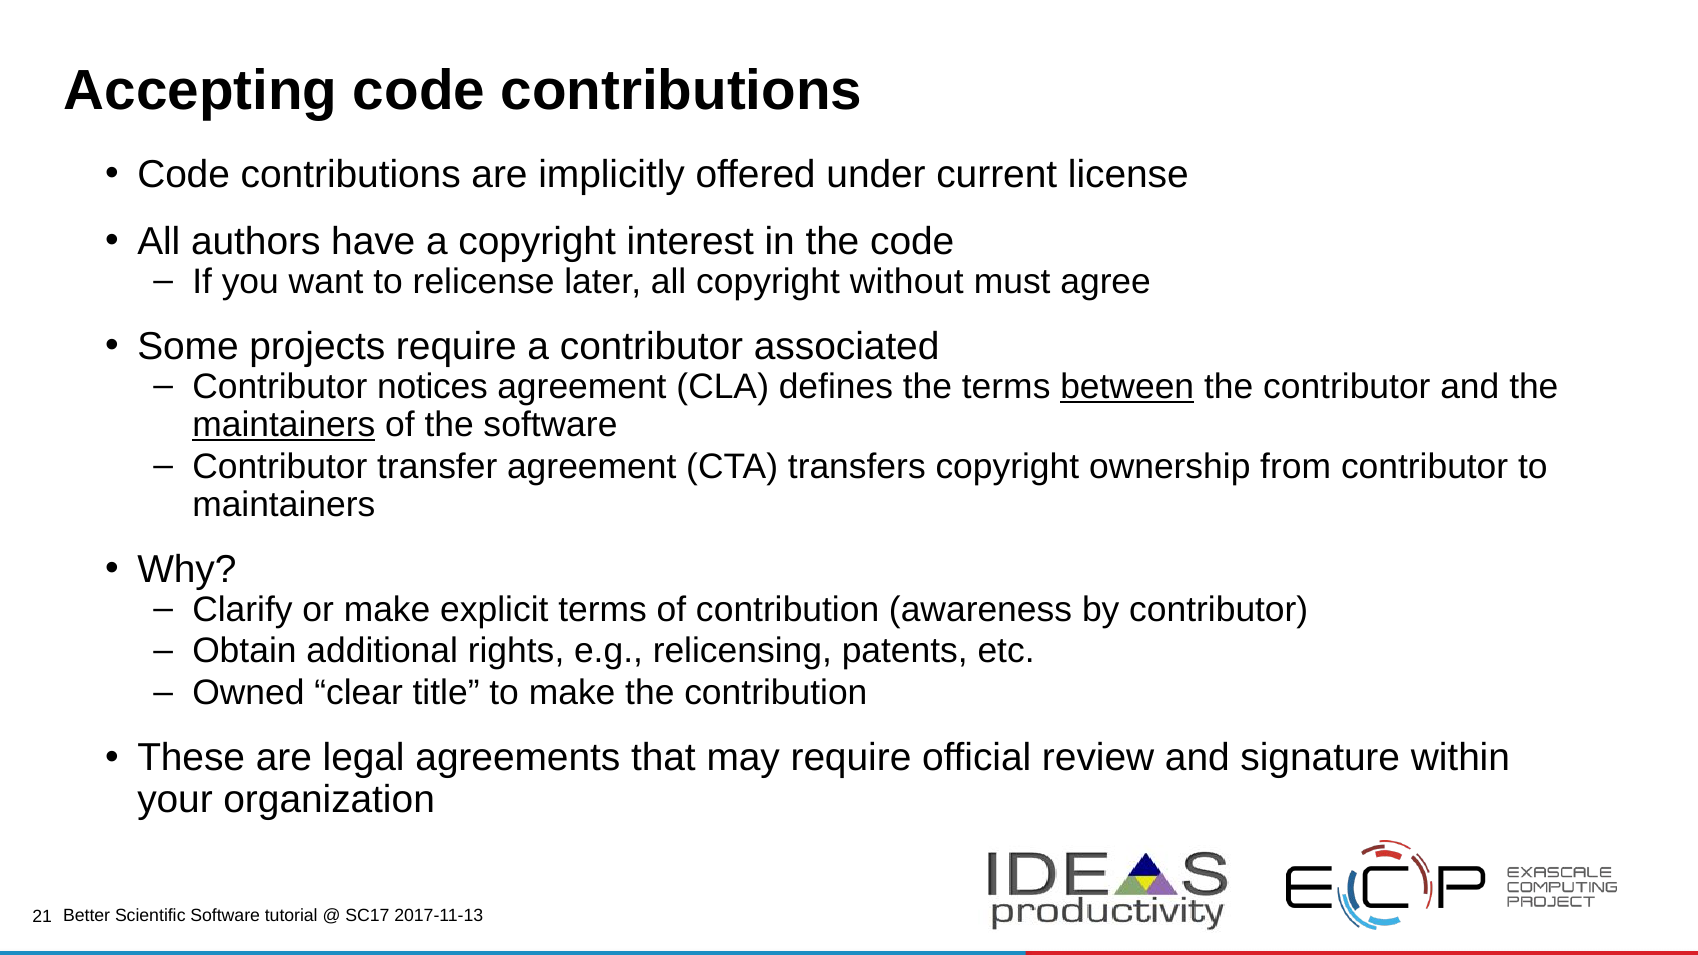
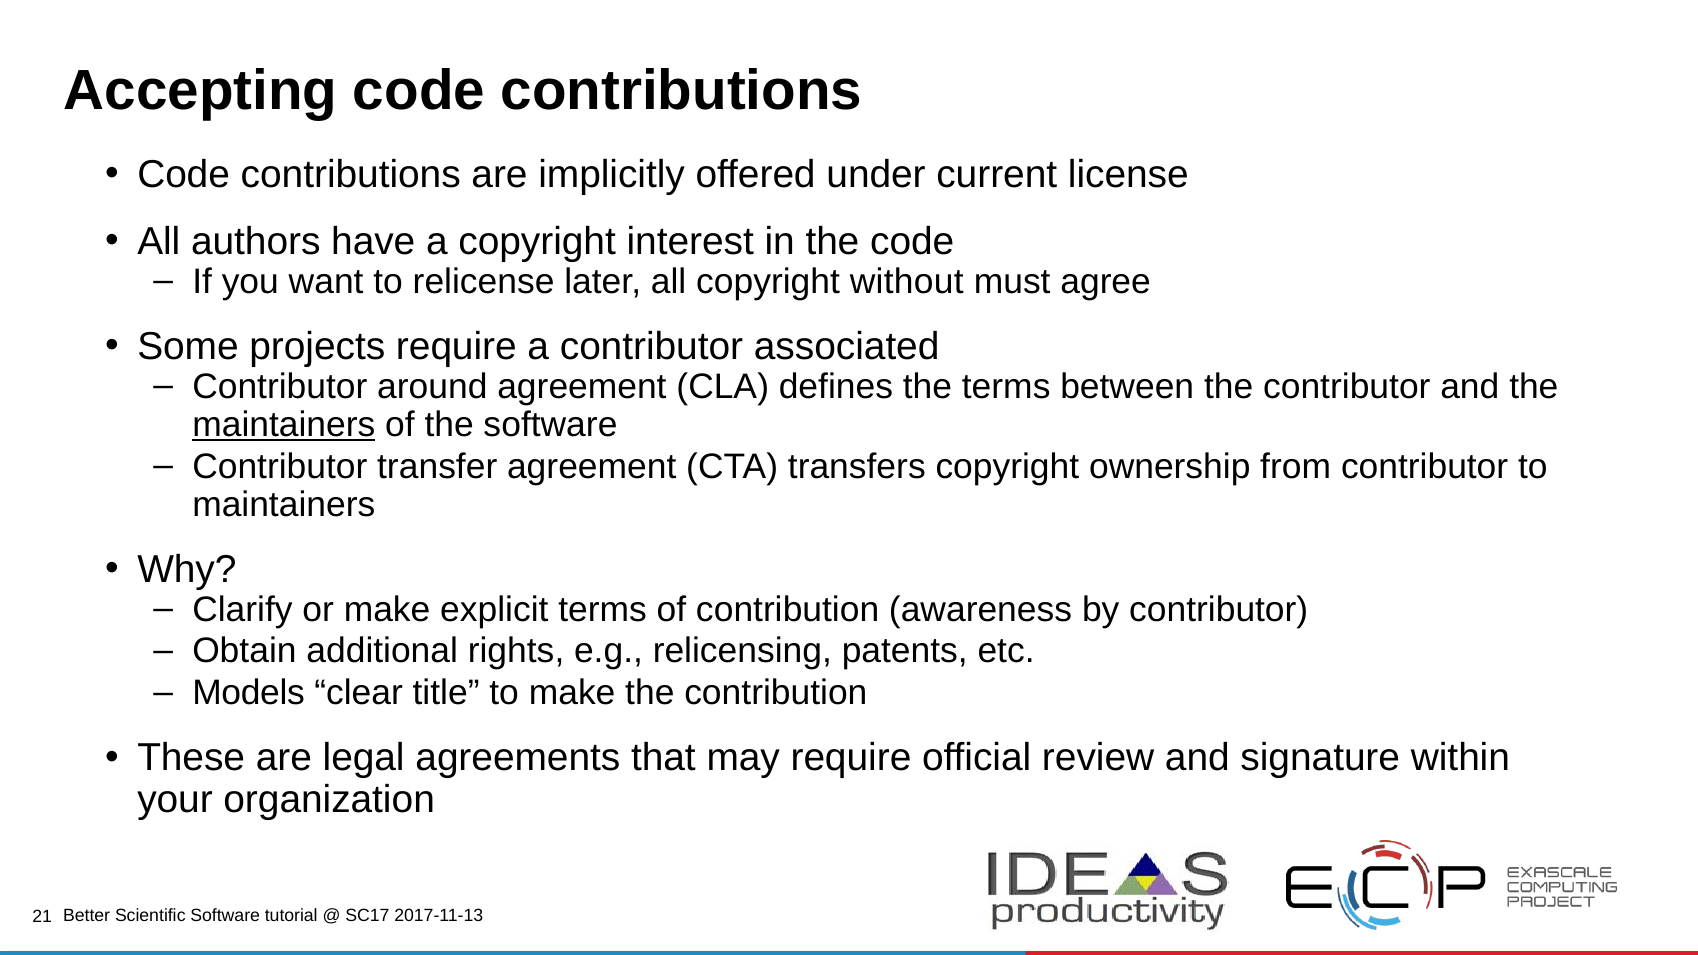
notices: notices -> around (432, 387)
between underline: present -> none (1127, 387)
Owned: Owned -> Models (249, 693)
